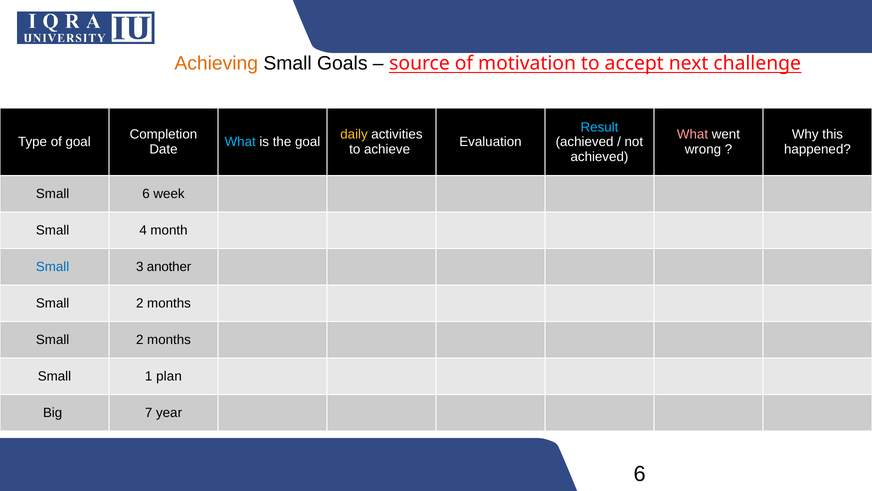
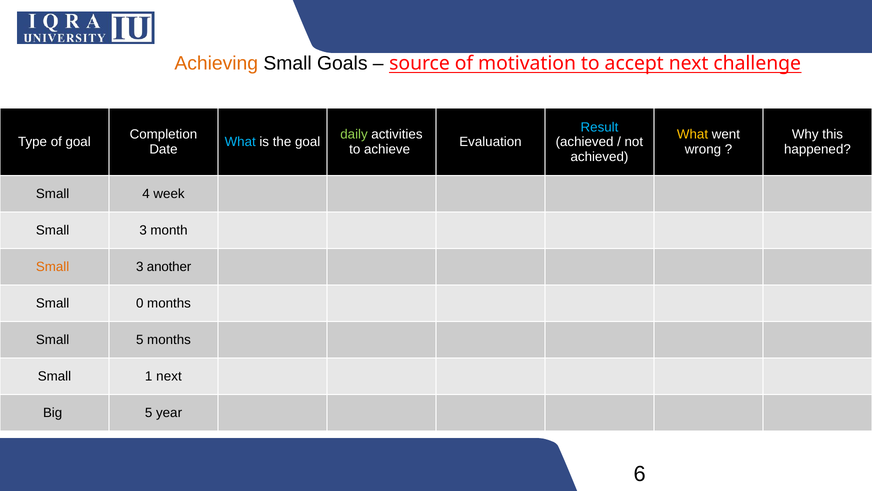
daily colour: yellow -> light green (354, 134)
What colour: pink -> yellow (693, 134)
Small 6: 6 -> 4 (146, 194)
4: 4 -> 3 (143, 230)
Small colour: blue -> orange (53, 267)
2: 2 -> 0 (140, 303)
2: 2 -> 5 (140, 340)
1 plan: plan -> next (169, 376)
Big 7: 7 -> 5 (149, 413)
